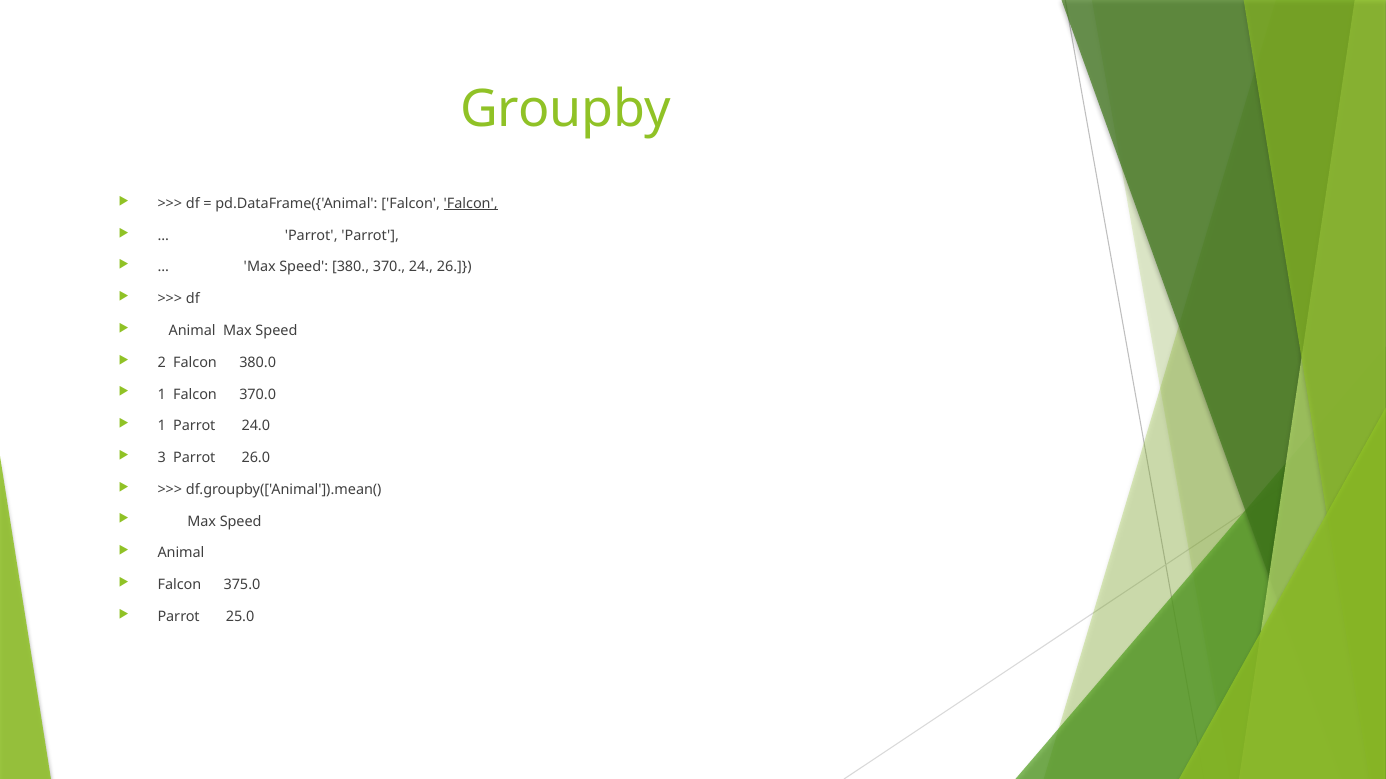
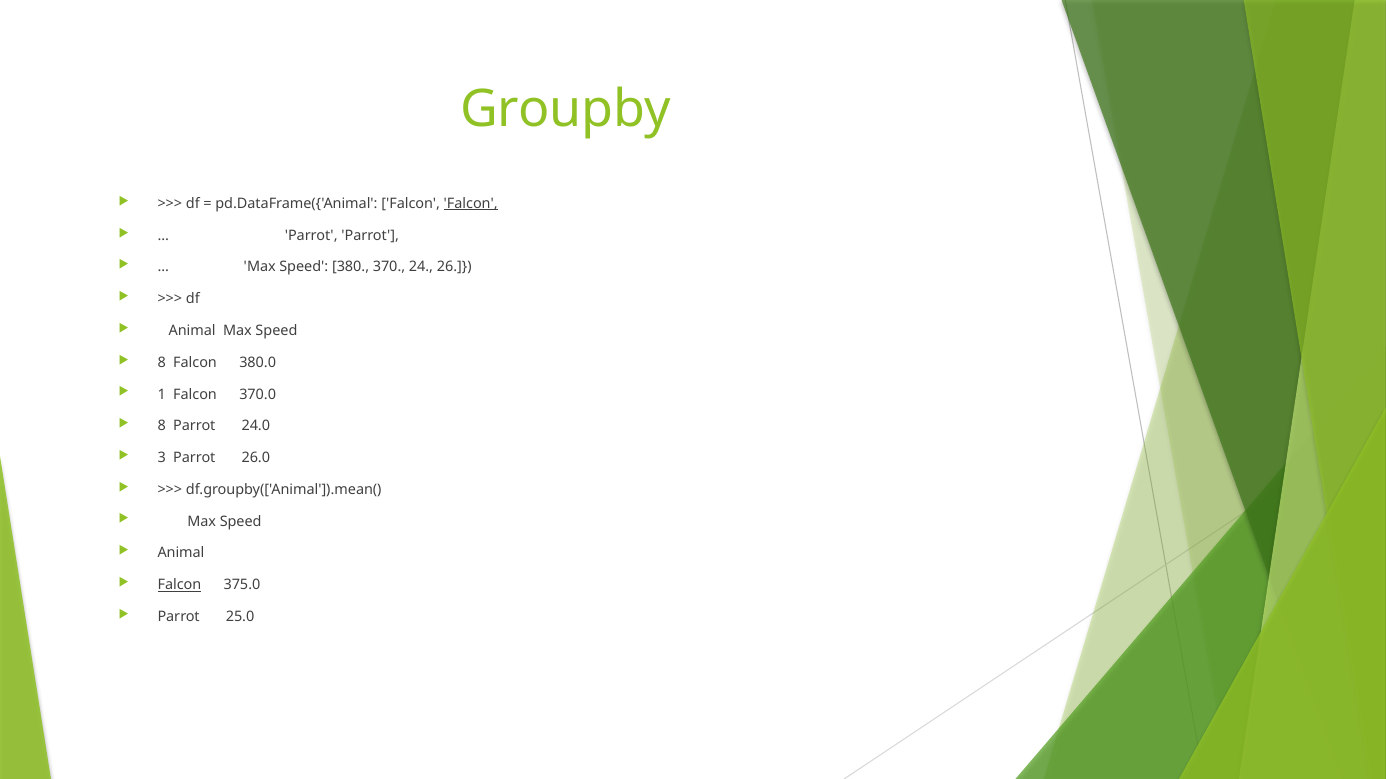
2: 2 -> 8 (162, 363)
1: 1 -> 8 (162, 426)
Falcon underline: none -> present (179, 585)
